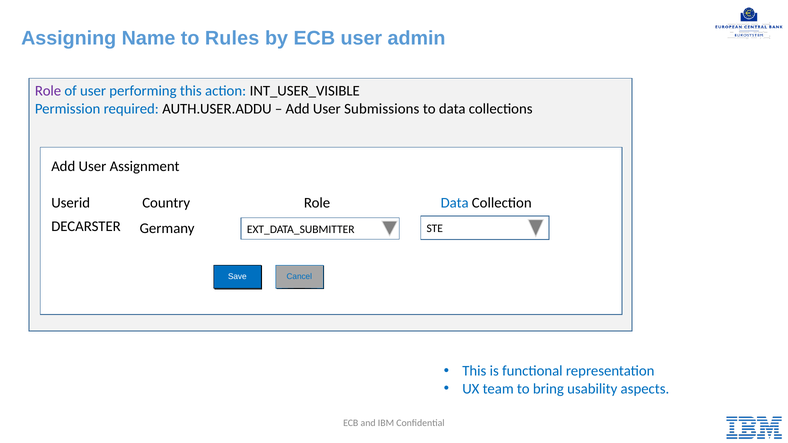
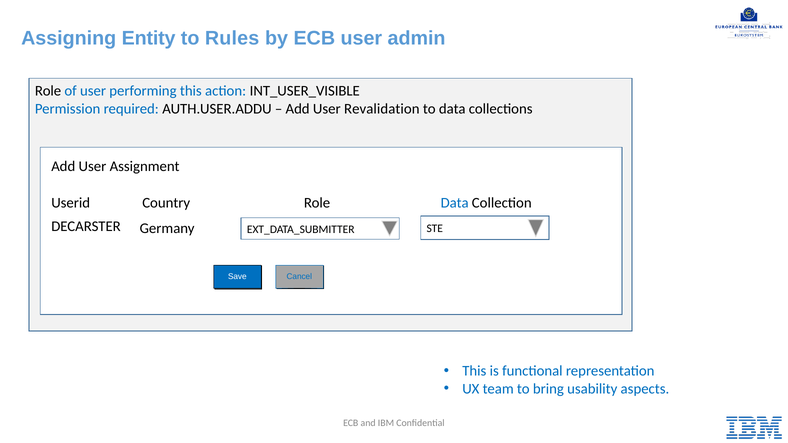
Name: Name -> Entity (149, 38)
Role colour: purple -> black (48, 91)
Submissions: Submissions -> Revalidation (382, 109)
